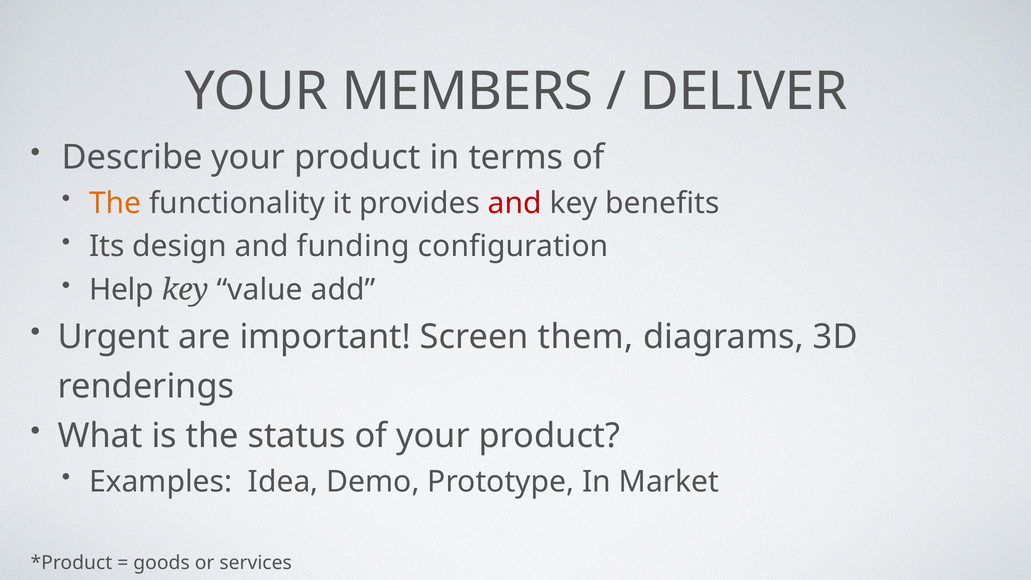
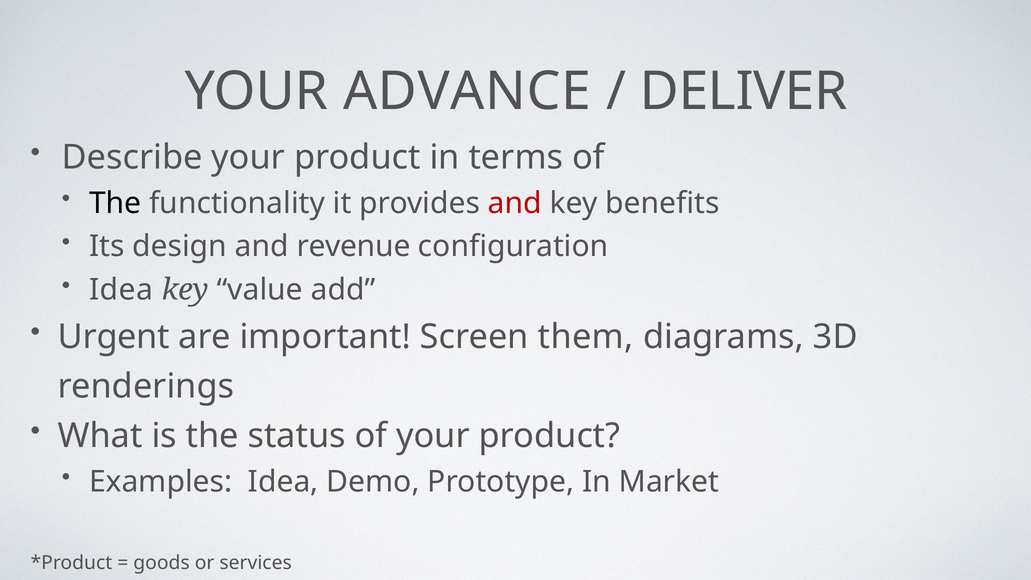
MEMBERS: MEMBERS -> ADVANCE (467, 91)
The colour: orange -> black (115, 203)
funding: funding -> revenue (354, 246)
Help: Help -> Idea (121, 290)
